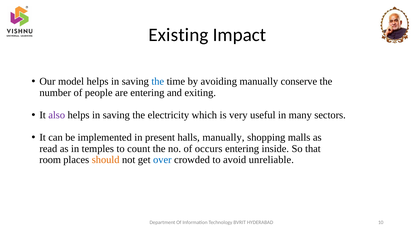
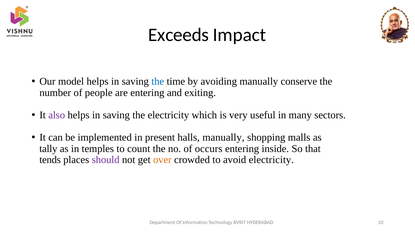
Existing: Existing -> Exceeds (179, 35)
read: read -> tally (48, 149)
room: room -> tends (50, 160)
should colour: orange -> purple (106, 160)
over colour: blue -> orange (162, 160)
avoid unreliable: unreliable -> electricity (271, 160)
